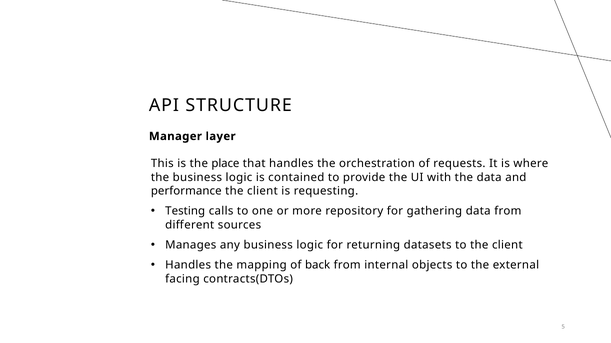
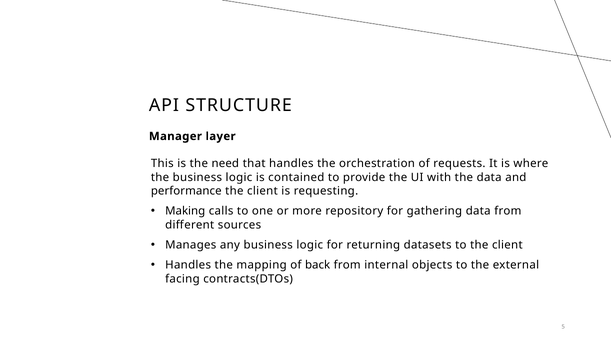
place: place -> need (225, 164)
Testing: Testing -> Making (185, 212)
